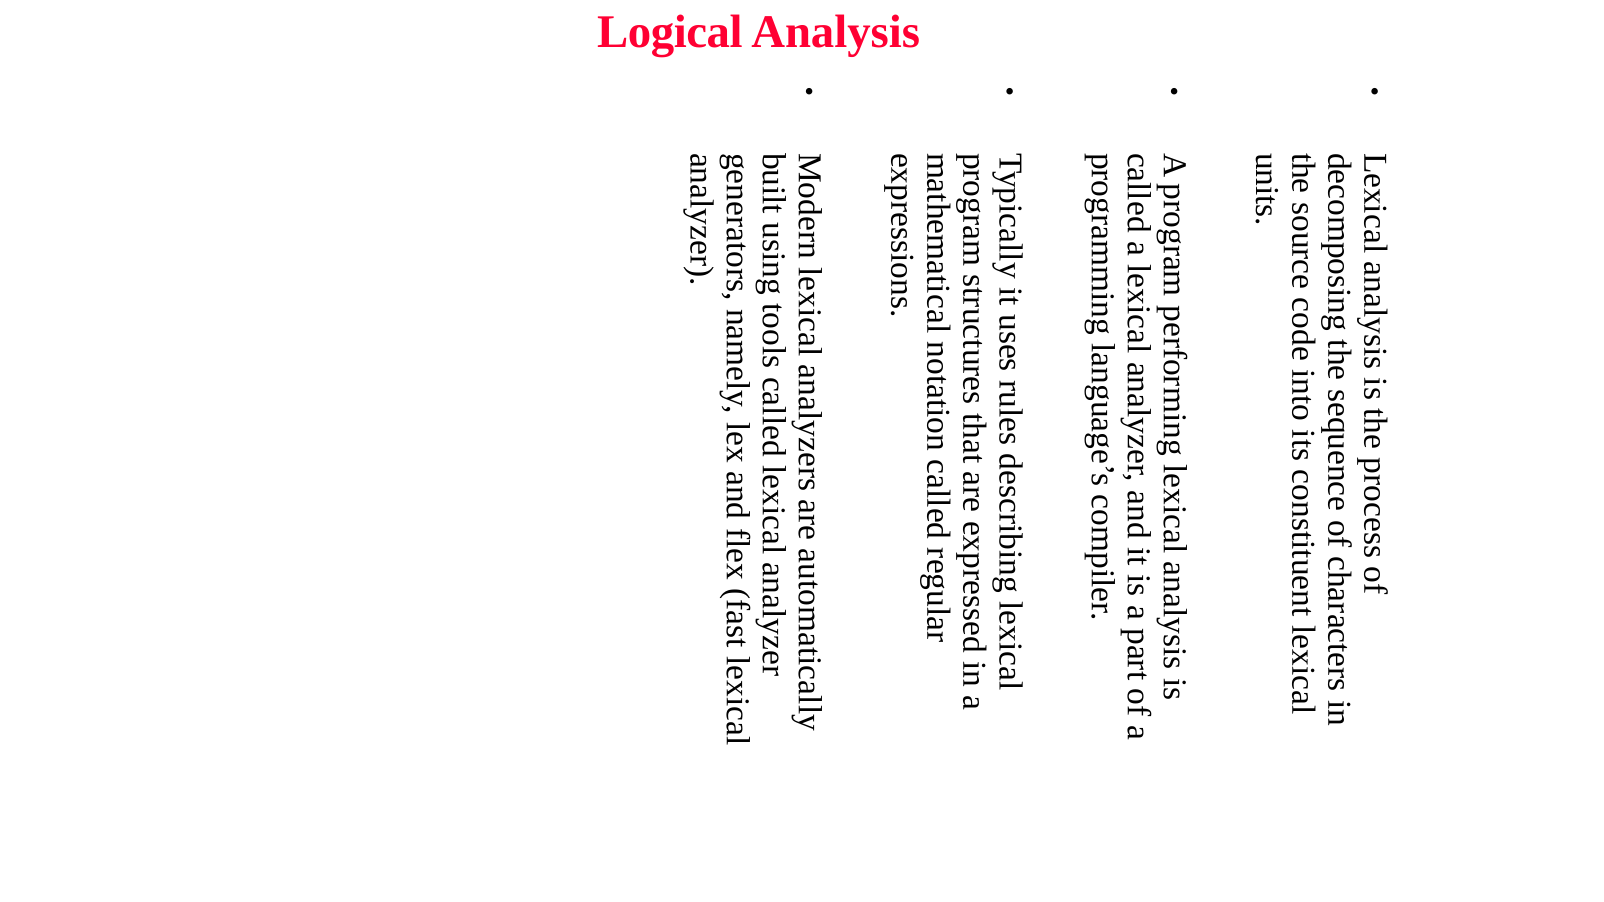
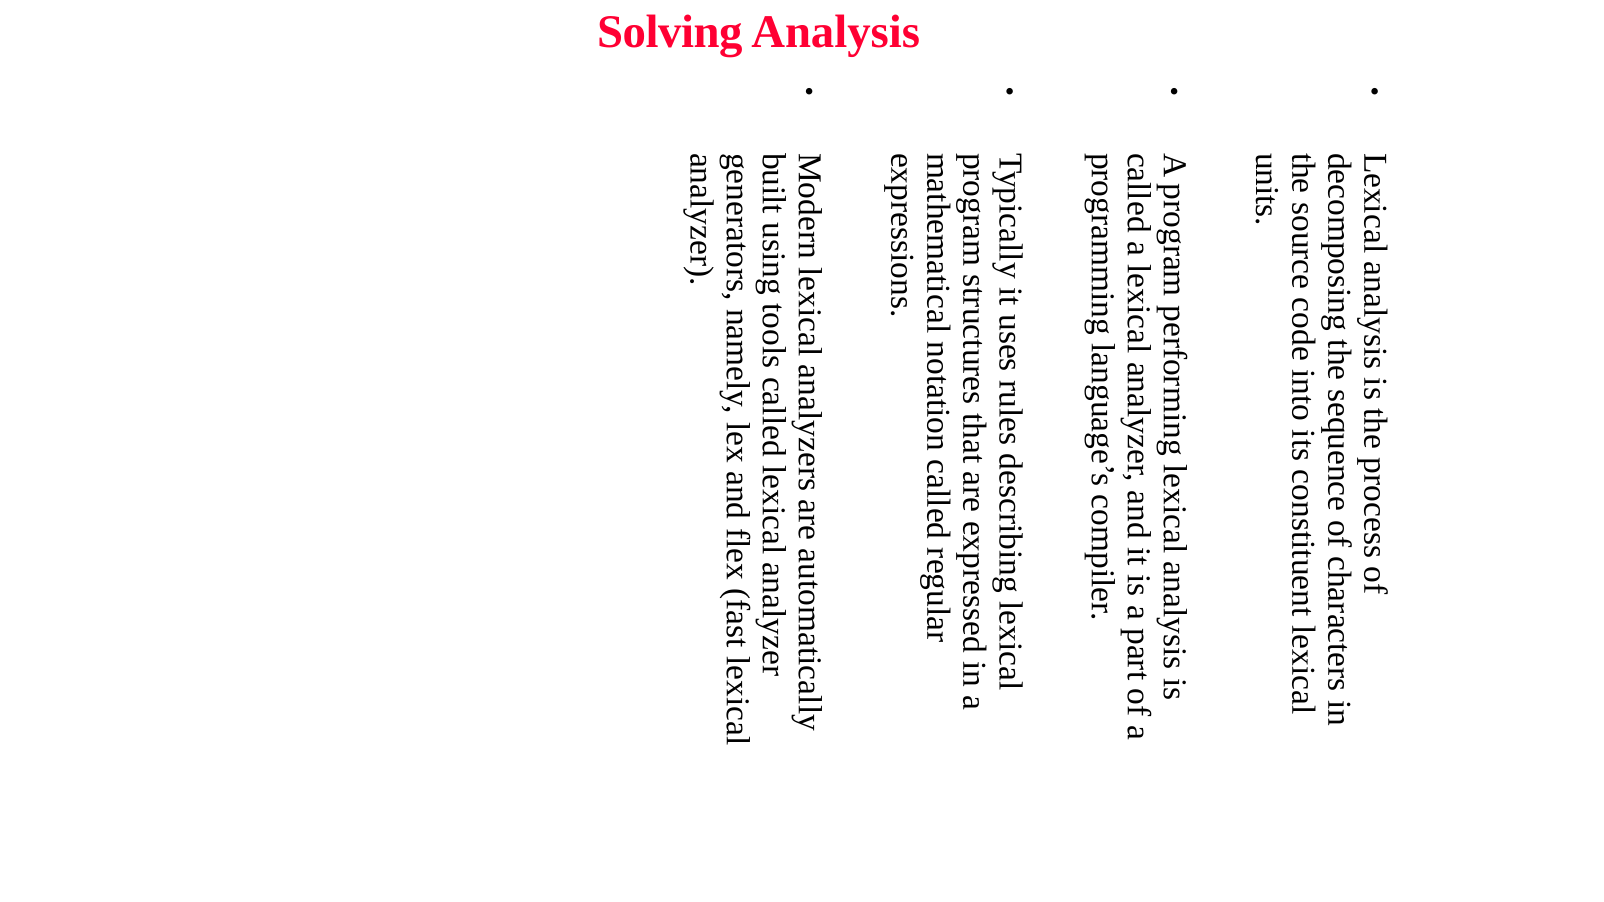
Logical: Logical -> Solving (670, 32)
